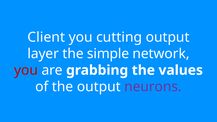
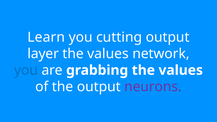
Client: Client -> Learn (46, 37)
simple: simple -> values (108, 54)
you colour: red -> blue (26, 70)
